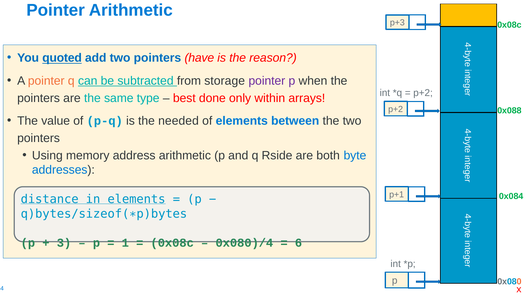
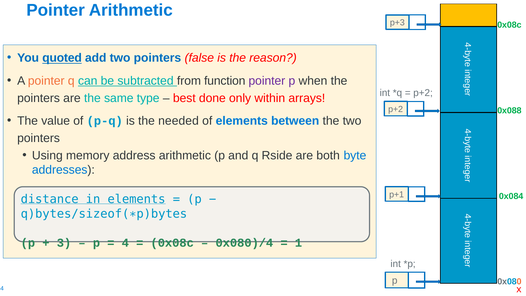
have: have -> false (199, 58)
storage: storage -> function (225, 81)
1: 1 -> 4 (125, 243)
6: 6 -> 1 (299, 243)
